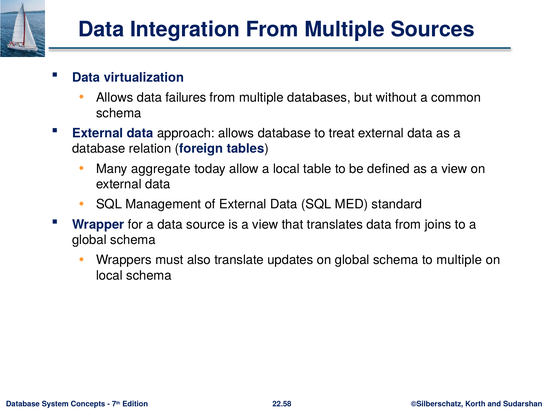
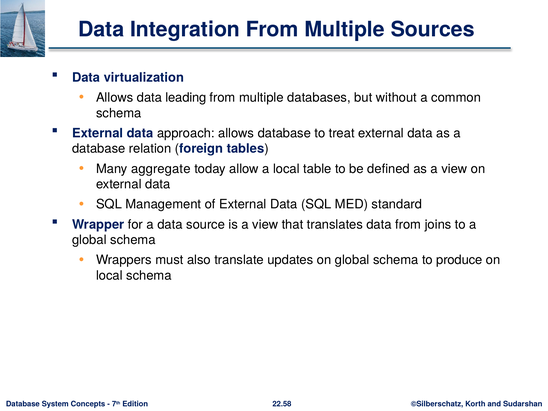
failures: failures -> leading (186, 98)
to multiple: multiple -> produce (459, 260)
